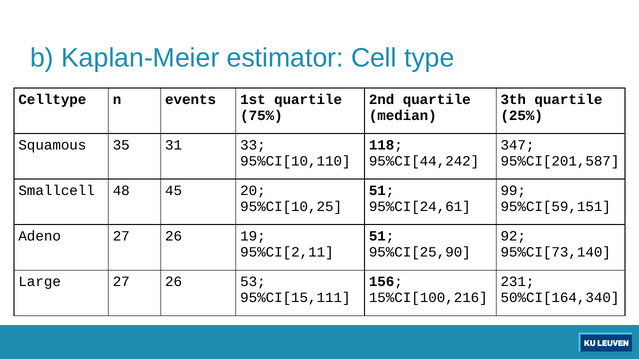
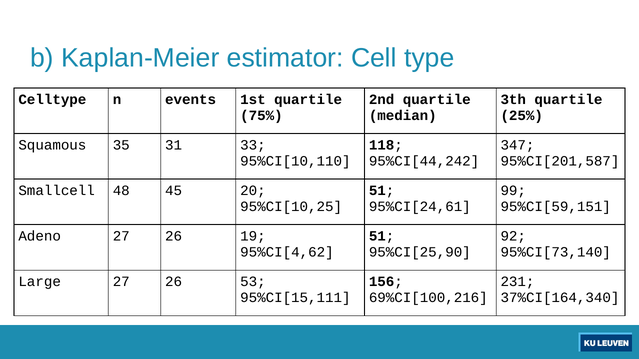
95%CI[2,11: 95%CI[2,11 -> 95%CI[4,62 (287, 253)
15%CI[100,216: 15%CI[100,216 -> 69%CI[100,216 (428, 298)
50%CI[164,340: 50%CI[164,340 -> 37%CI[164,340 (560, 298)
